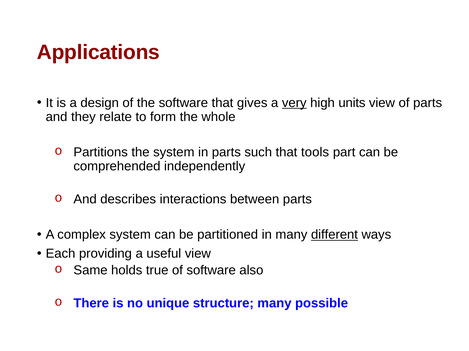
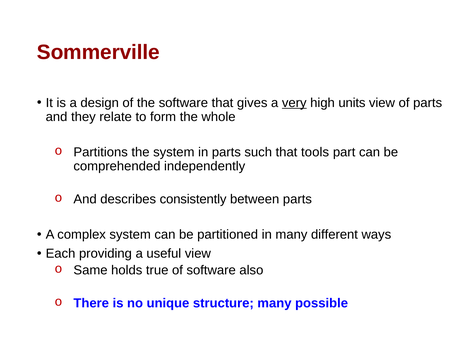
Applications: Applications -> Sommerville (98, 53)
interactions: interactions -> consistently (193, 200)
different underline: present -> none (334, 235)
